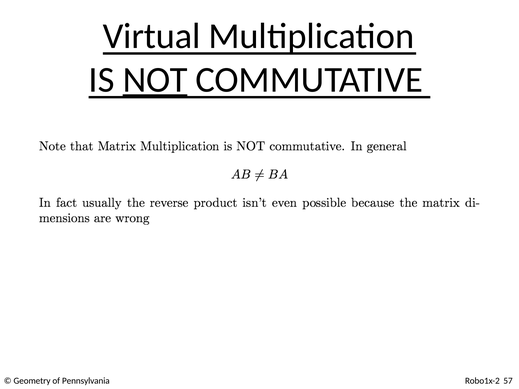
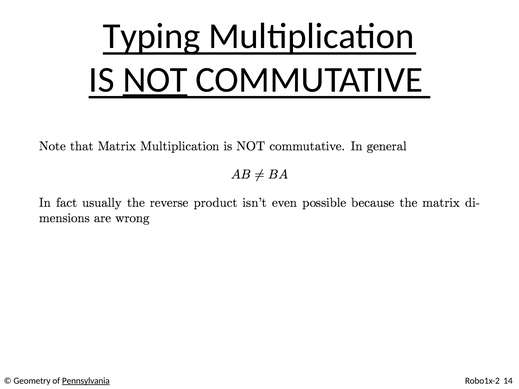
Virtual: Virtual -> Typing (152, 36)
Pennsylvania underline: none -> present (86, 381)
57: 57 -> 14 (508, 381)
